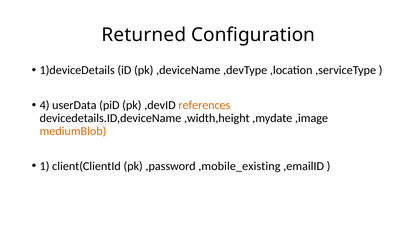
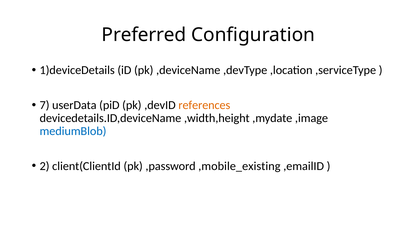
Returned: Returned -> Preferred (144, 35)
4: 4 -> 7 (45, 105)
mediumBlob colour: orange -> blue (73, 132)
1: 1 -> 2 (45, 167)
